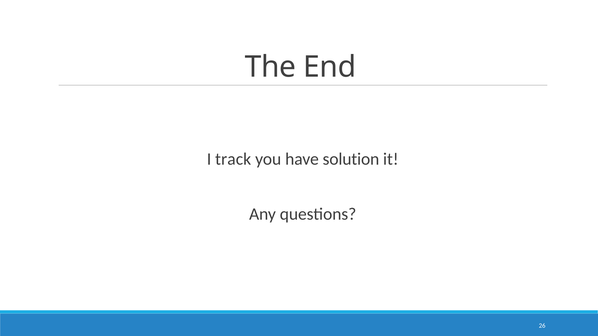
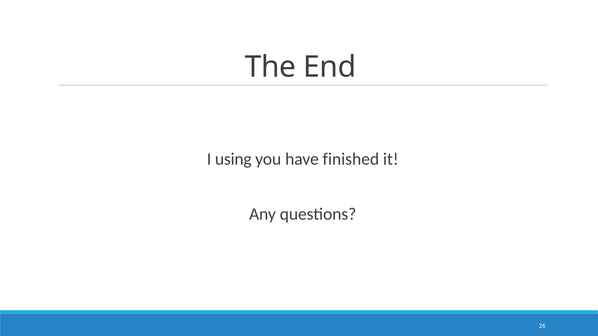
track: track -> using (233, 159)
solution: solution -> finished (351, 159)
